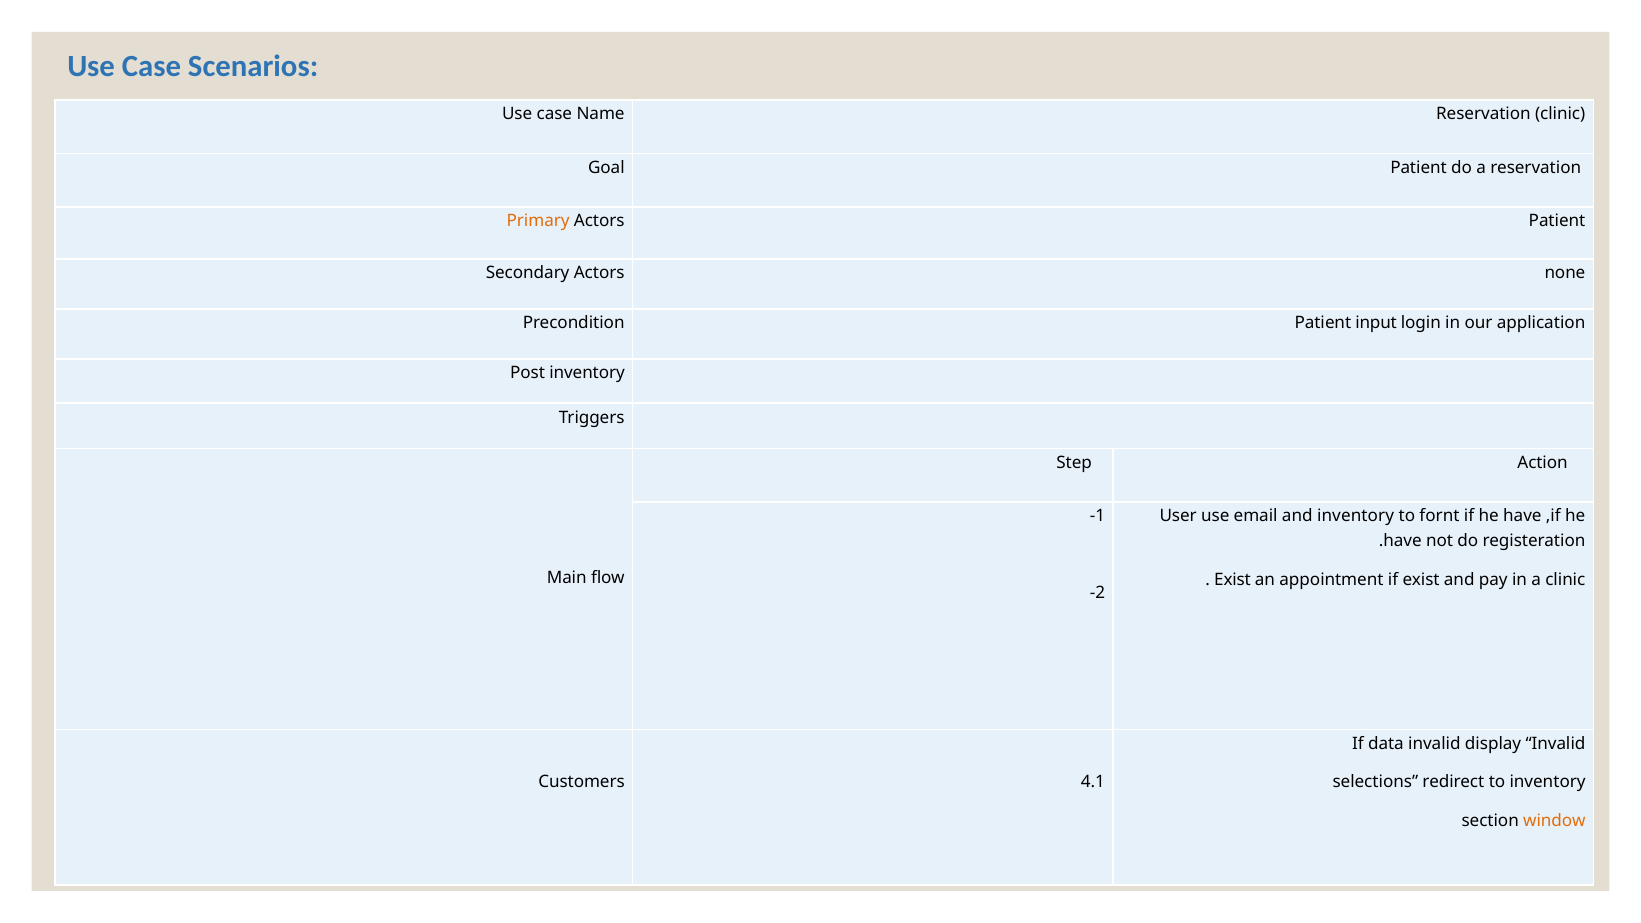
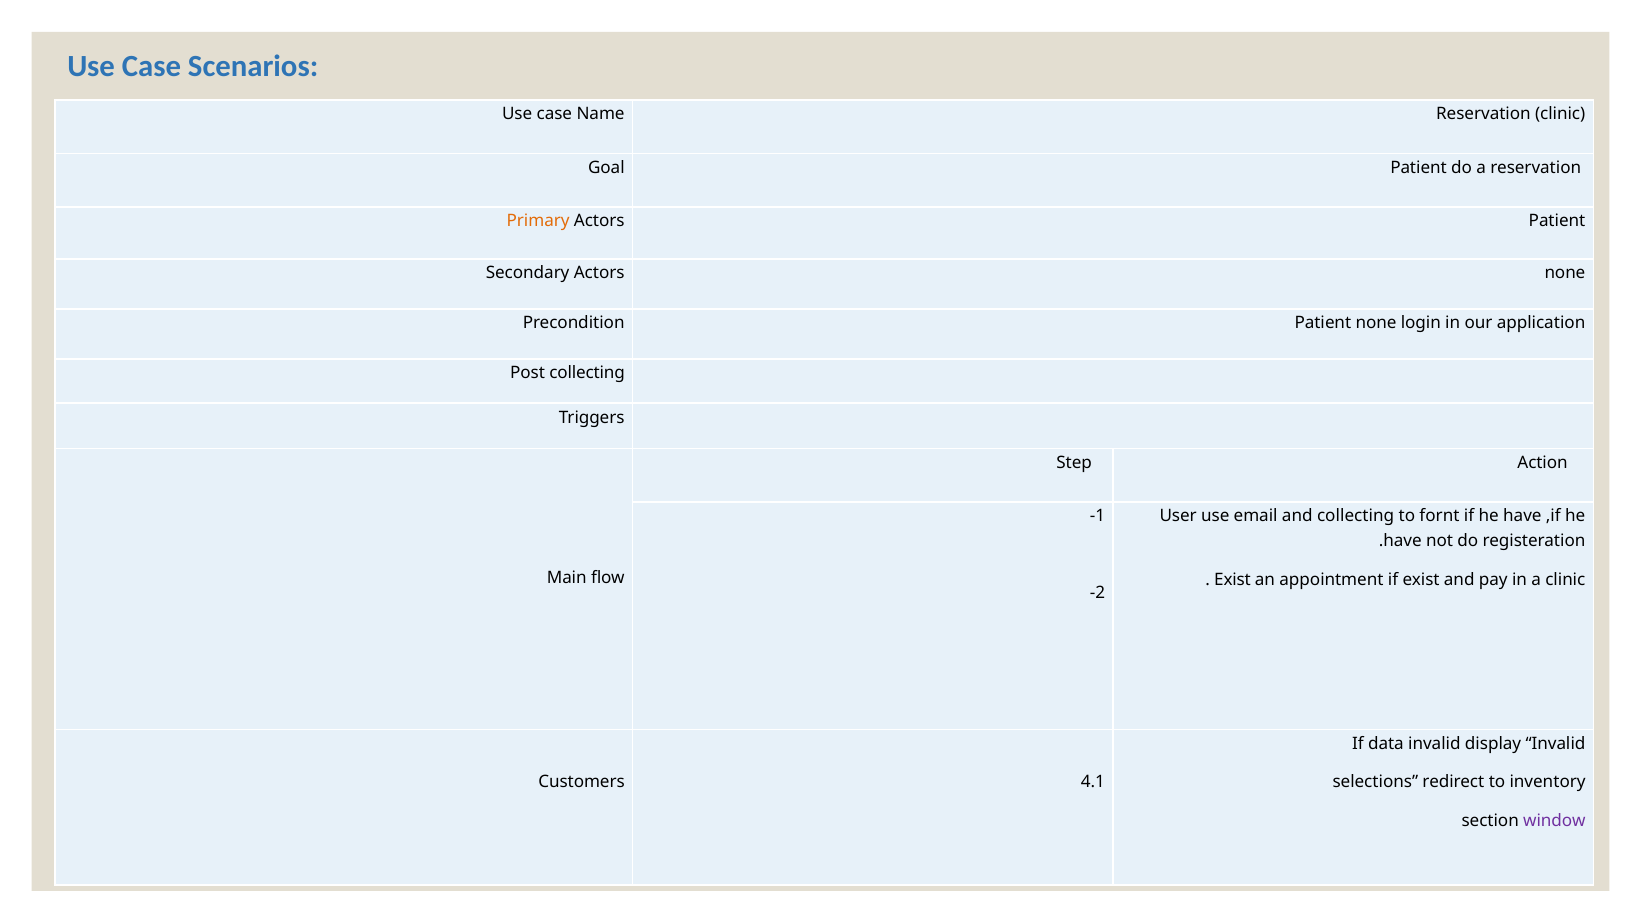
Patient input: input -> none (1376, 323)
Post inventory: inventory -> collecting (587, 373)
and inventory: inventory -> collecting (1356, 516)
window colour: orange -> purple (1554, 821)
